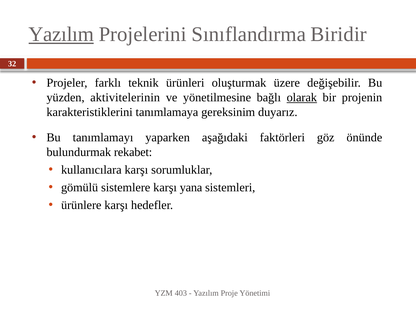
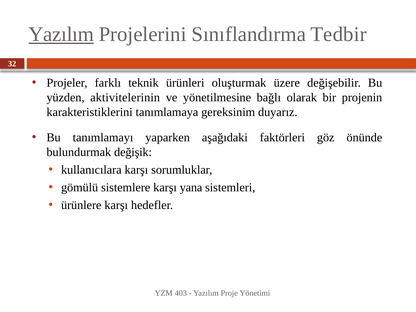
Biridir: Biridir -> Tedbir (339, 34)
olarak underline: present -> none (302, 98)
rekabet: rekabet -> değişik (133, 152)
